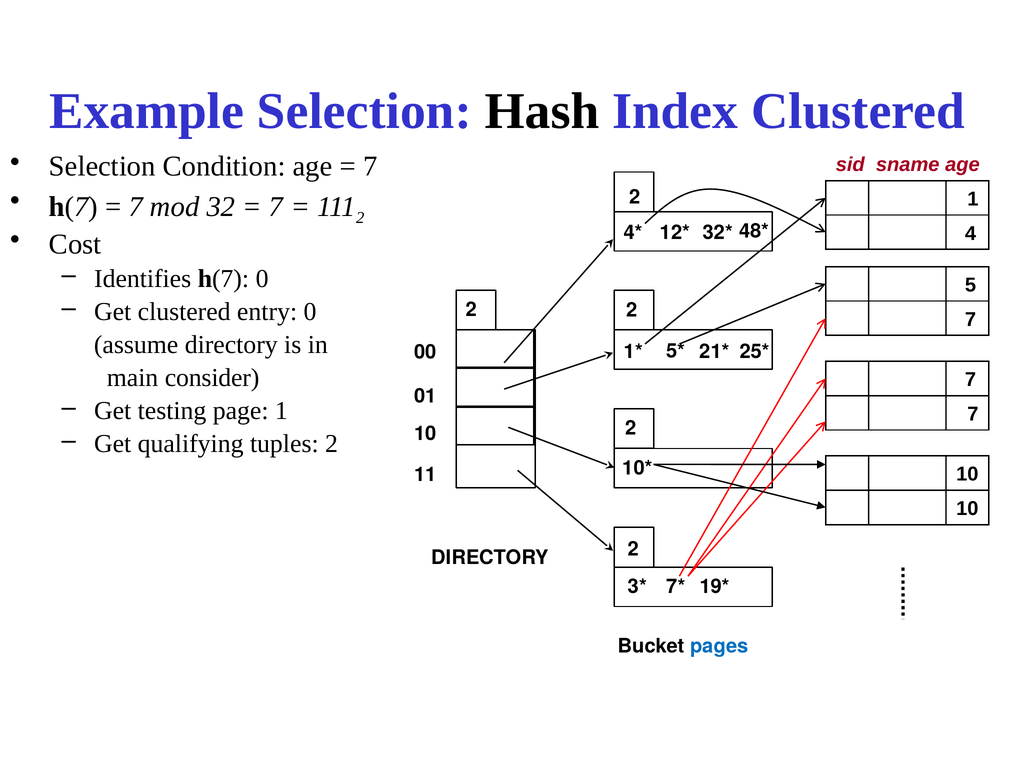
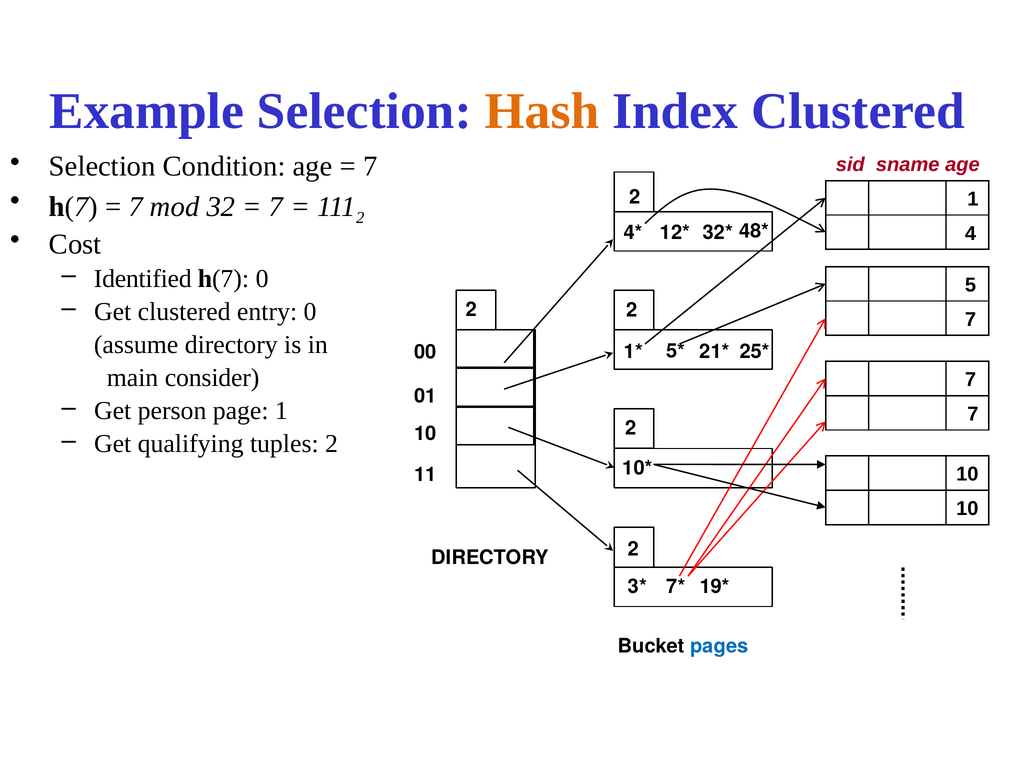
Hash colour: black -> orange (542, 111)
Identifies: Identifies -> Identified (143, 279)
testing: testing -> person (172, 411)
